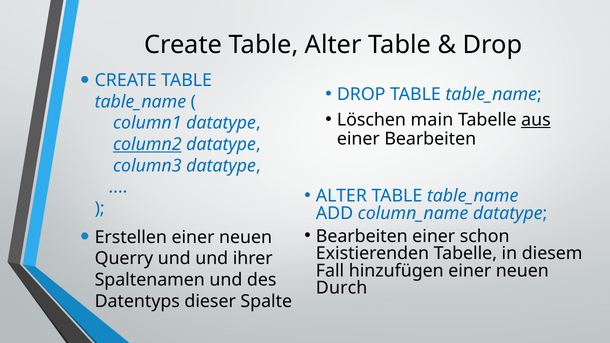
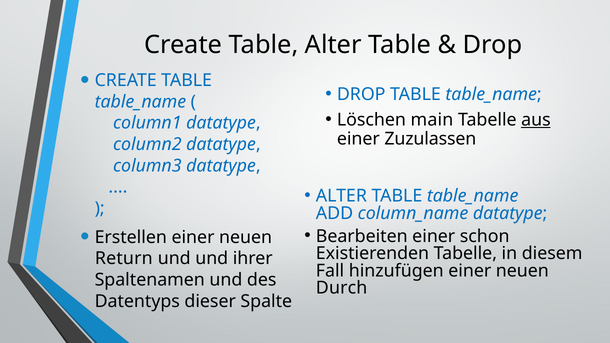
einer Bearbeiten: Bearbeiten -> Zuzulassen (430, 139)
column2 underline: present -> none (147, 144)
Querry: Querry -> Return (124, 259)
